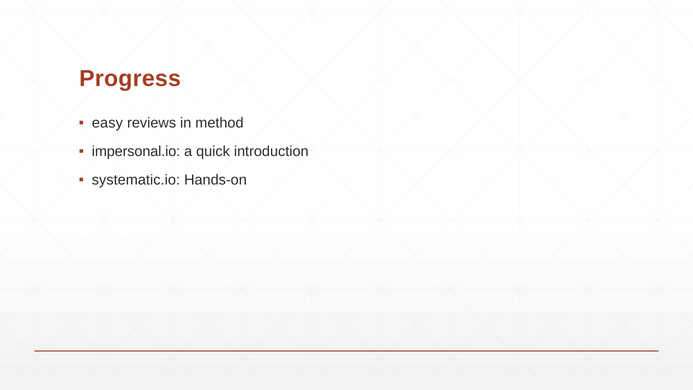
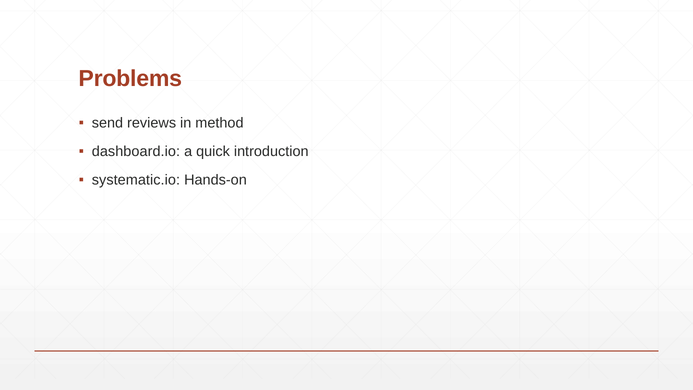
Progress: Progress -> Problems (130, 78)
easy: easy -> send (107, 123)
impersonal.io: impersonal.io -> dashboard.io (136, 152)
